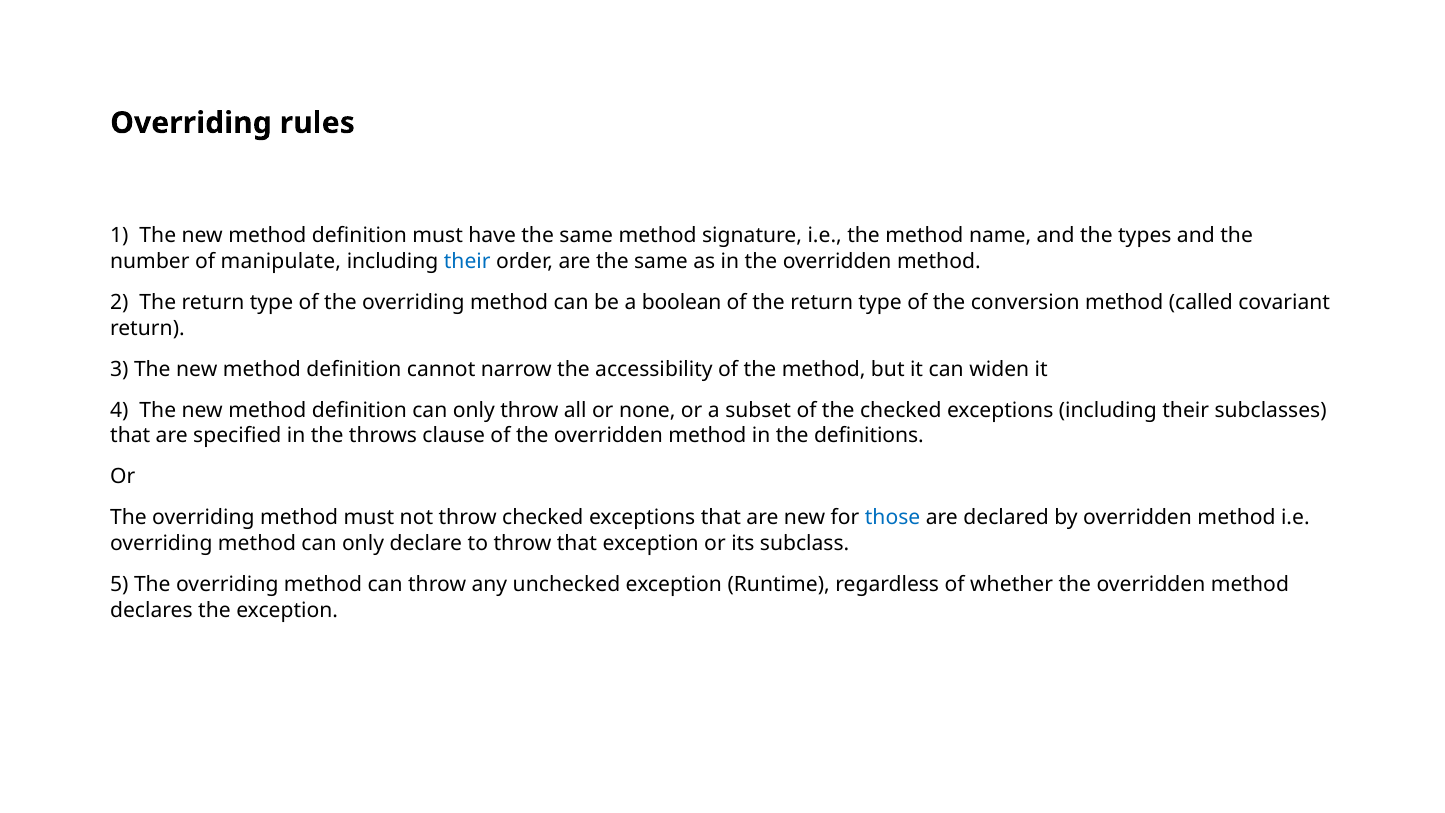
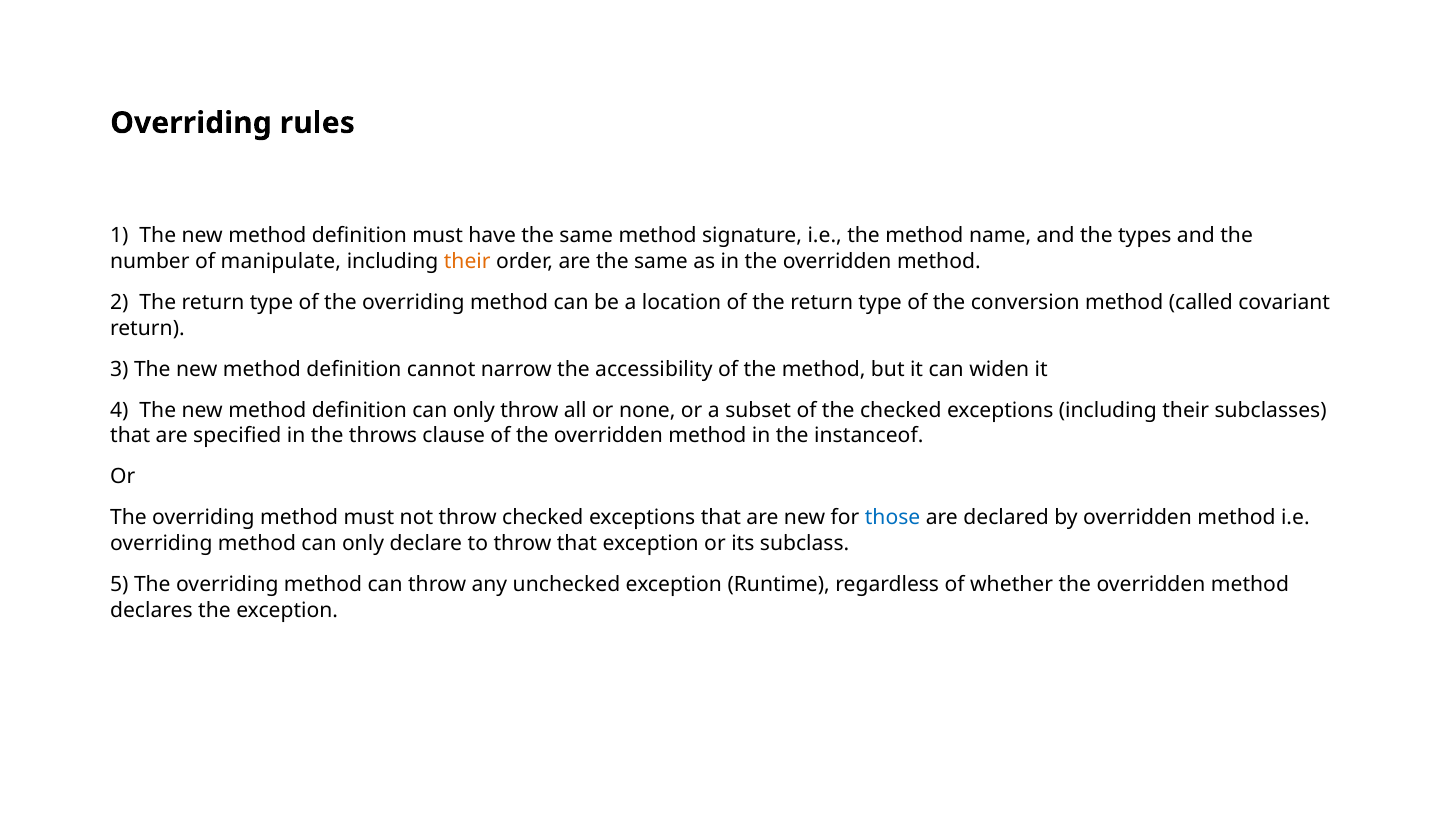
their colour: blue -> orange (467, 261)
boolean: boolean -> location (682, 302)
definitions: definitions -> instanceof (869, 436)
